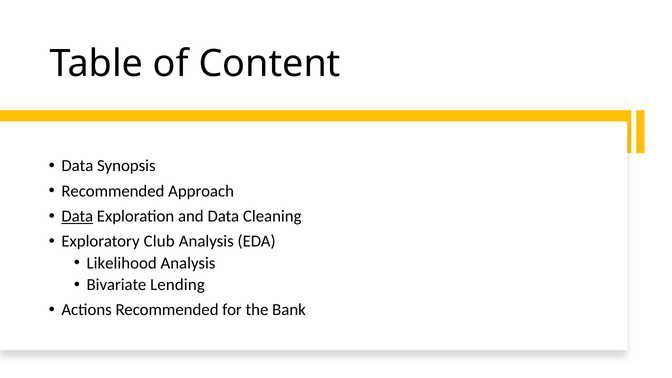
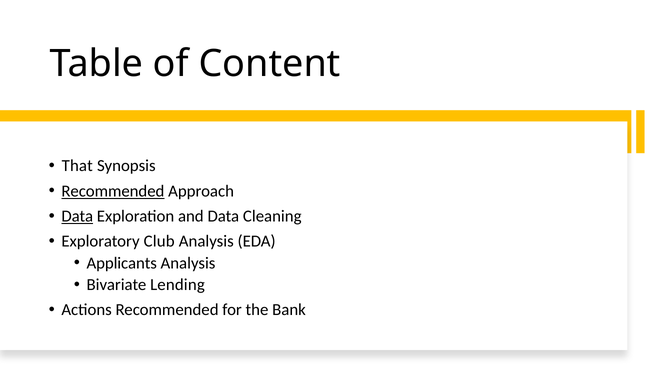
Data: Data -> That (77, 166)
Recommended underline: none -> present (113, 191)
Likelihood: Likelihood -> Applicants (122, 263)
